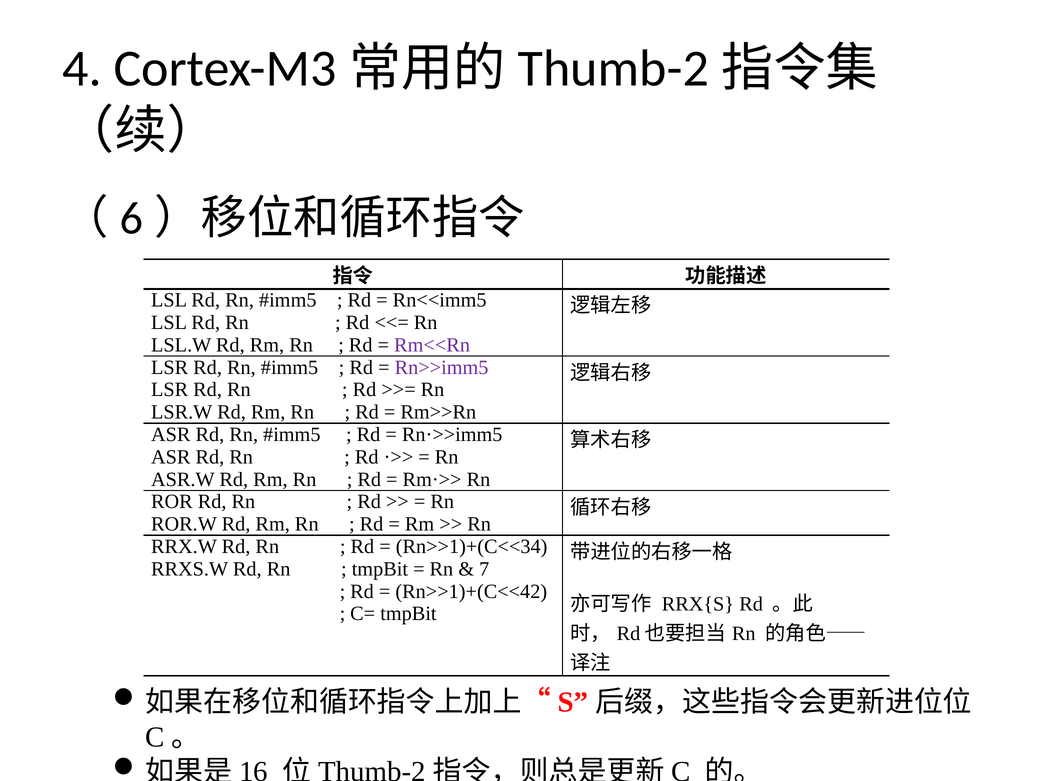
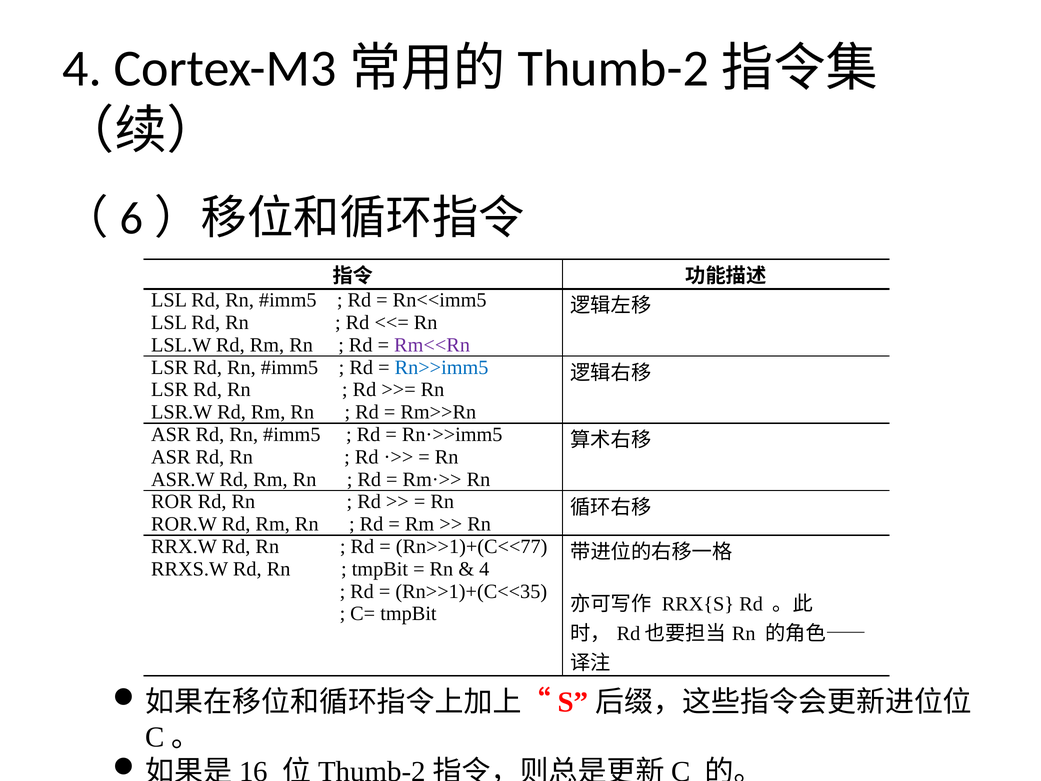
Rn>>imm5 colour: purple -> blue (442, 367)
Rn>>1)+(C<<34: Rn>>1)+(C<<34 -> Rn>>1)+(C<<77 (472, 546)
7: 7 -> 4 (484, 569)
Rn>>1)+(C<<42: Rn>>1)+(C<<42 -> Rn>>1)+(C<<35 (471, 591)
